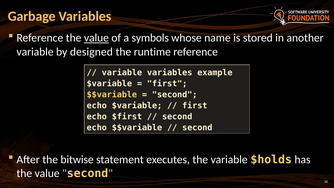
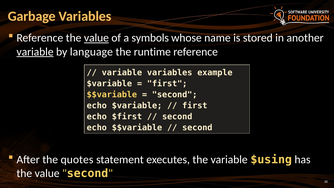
variable underline: none -> present (35, 52)
designed: designed -> language (91, 52)
bitwise: bitwise -> quotes (77, 159)
$holds: $holds -> $using (271, 159)
